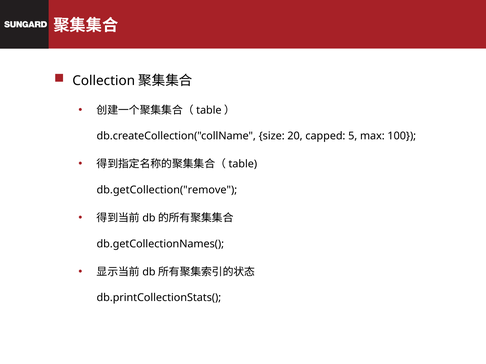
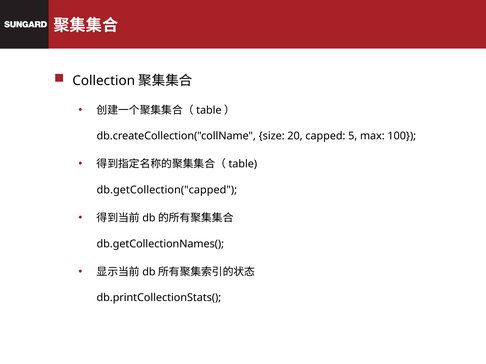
db.getCollection("remove: db.getCollection("remove -> db.getCollection("capped (167, 190)
